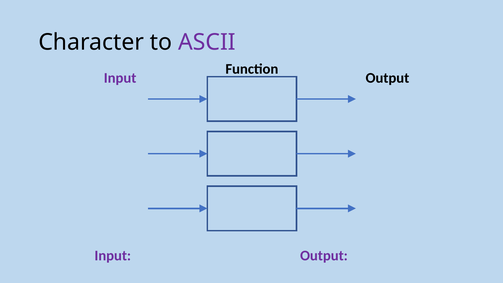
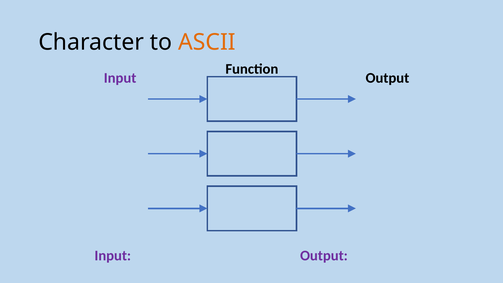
ASCII colour: purple -> orange (207, 42)
